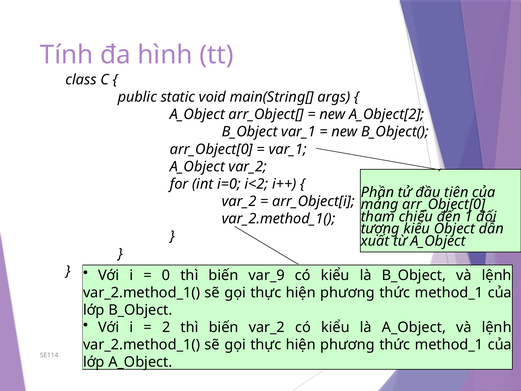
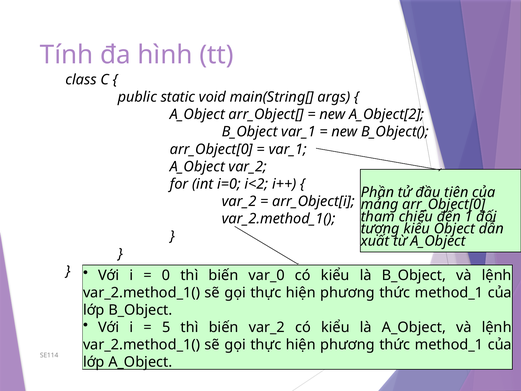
var_9: var_9 -> var_0 (267, 275)
2: 2 -> 5 (166, 327)
